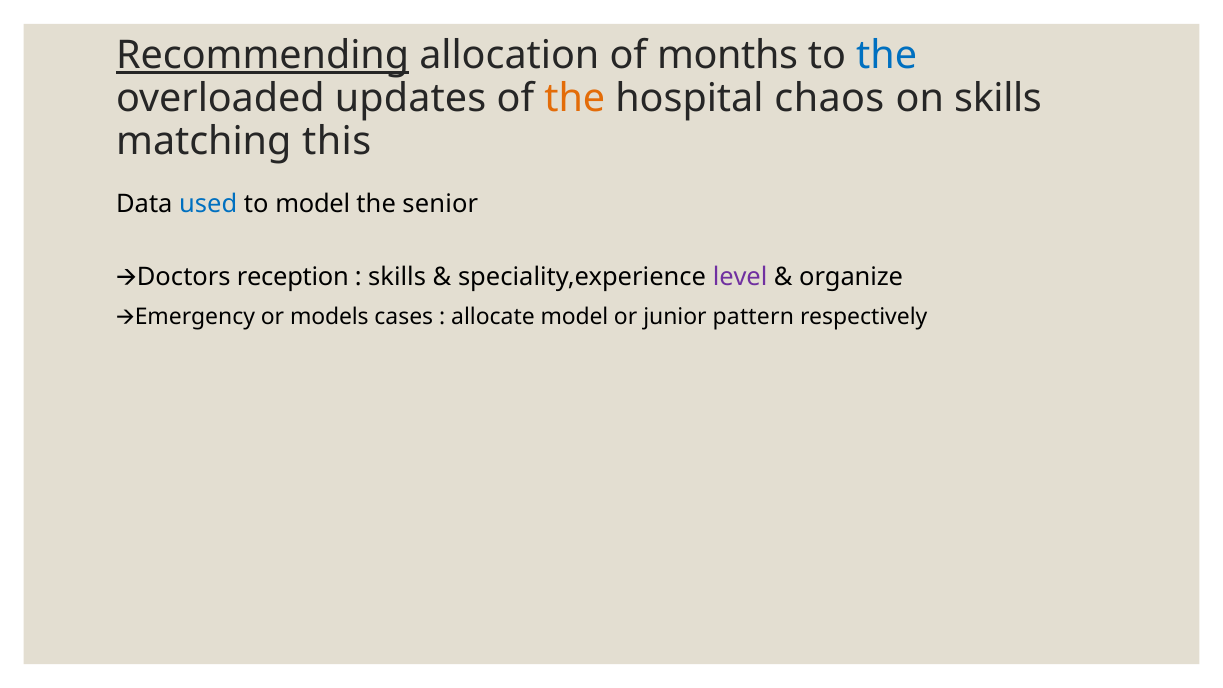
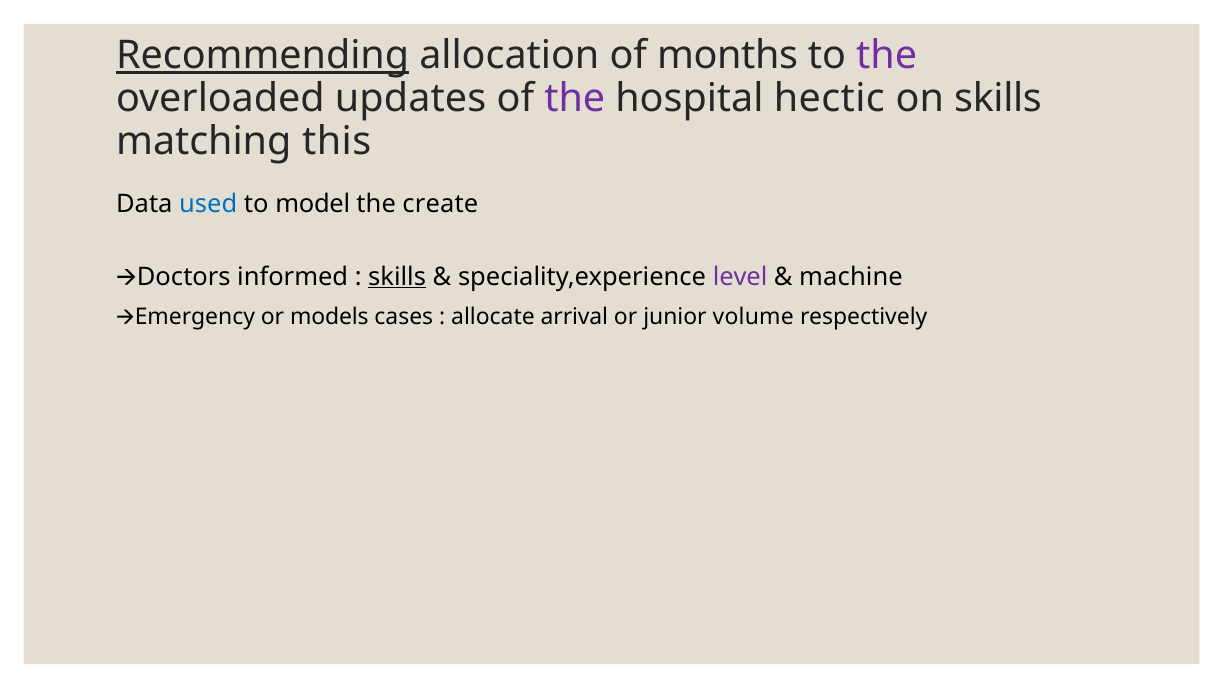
the colour: blue -> purple (887, 56)
the colour: orange -> purple (575, 98)
chaos: chaos -> hectic (829, 98)
senior: senior -> create (440, 204)
reception: reception -> informed (293, 277)
skills underline: none -> present (397, 277)
organize: organize -> machine (851, 277)
allocate model: model -> arrival (574, 317)
pattern: pattern -> volume (753, 317)
